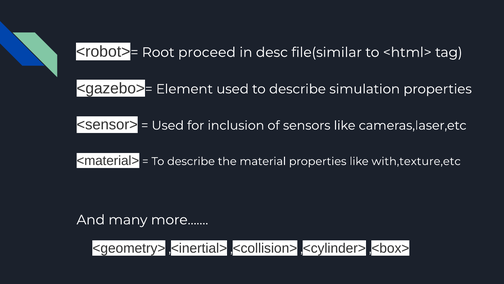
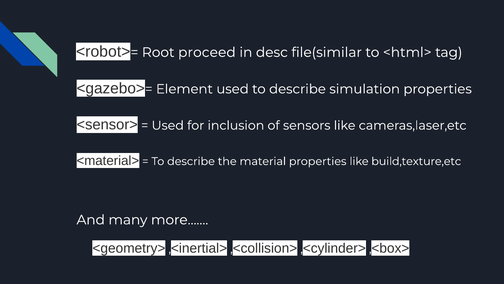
with,texture,etc: with,texture,etc -> build,texture,etc (416, 161)
